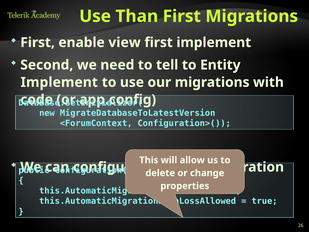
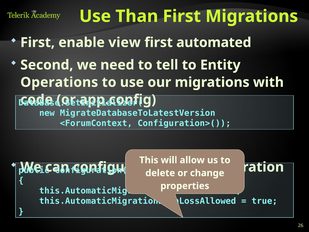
first implement: implement -> automated (214, 42)
Implement: Implement -> Operations (59, 82)
